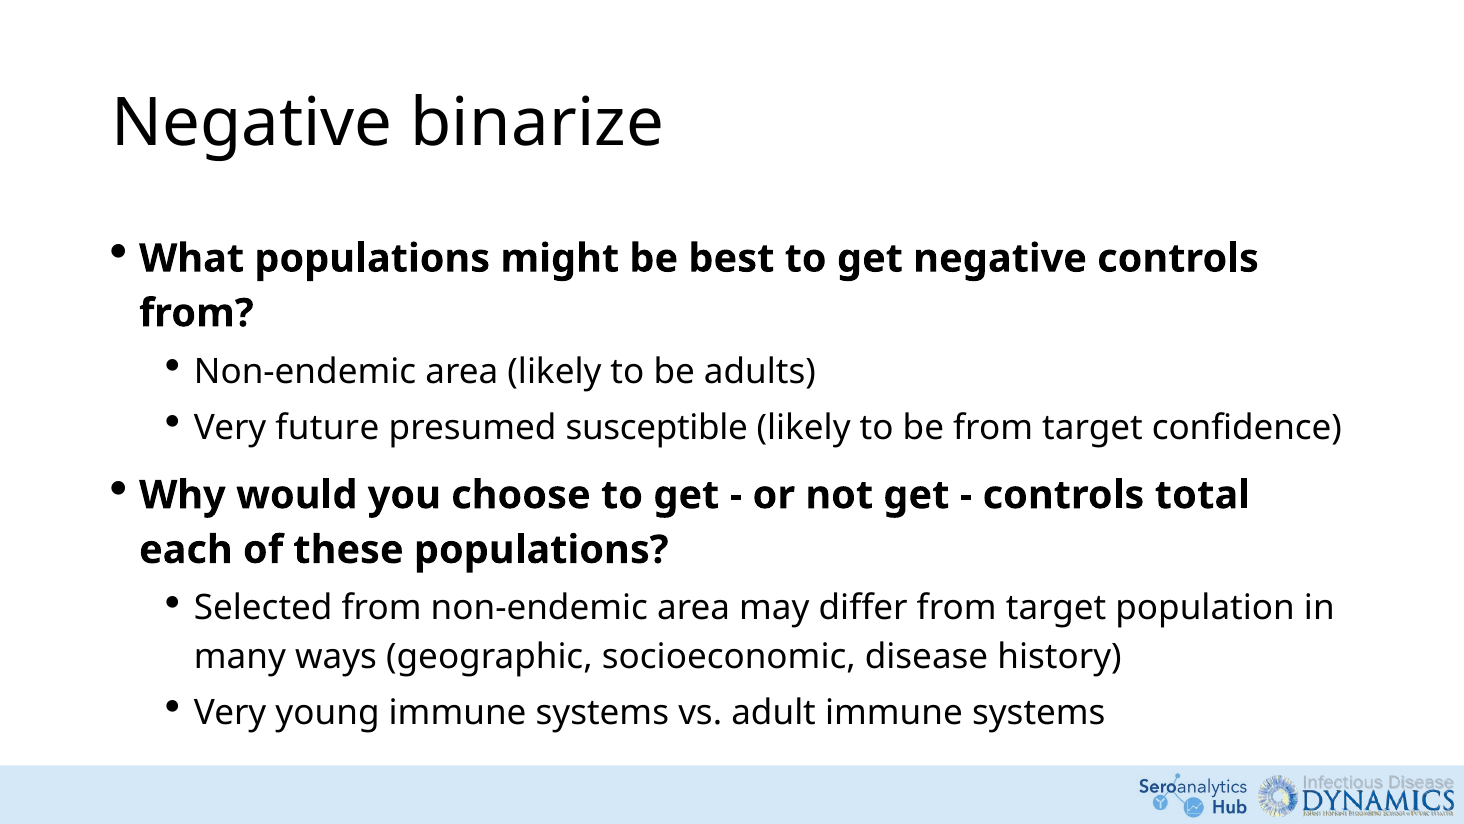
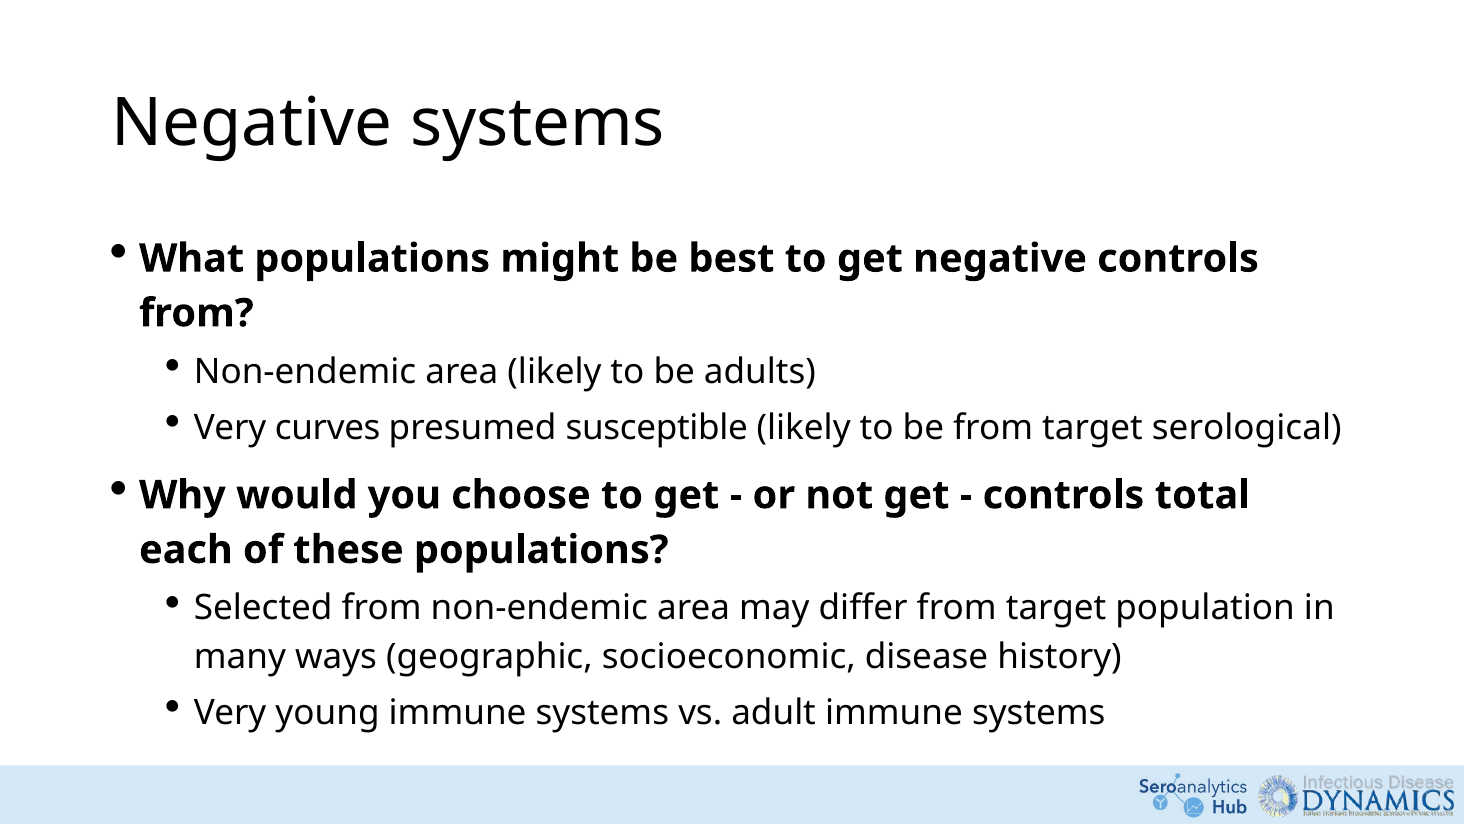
Negative binarize: binarize -> systems (538, 123)
future: future -> curves (328, 427)
confidence: confidence -> serological (1247, 427)
